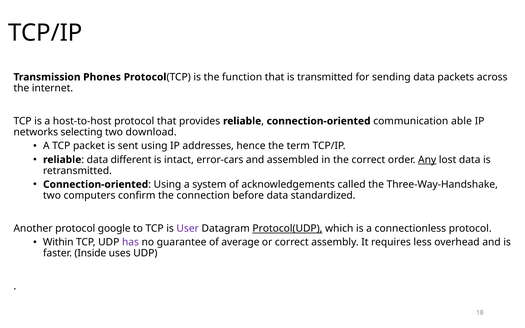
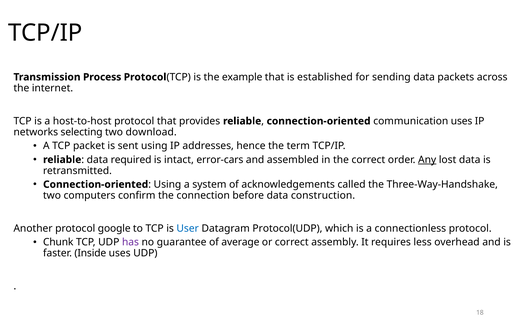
Phones: Phones -> Process (102, 77)
function: function -> example (242, 77)
transmitted: transmitted -> established (325, 77)
communication able: able -> uses (462, 121)
different: different -> required (131, 160)
standardized: standardized -> construction (323, 196)
User colour: purple -> blue (188, 229)
Protocol(UDP underline: present -> none (287, 229)
Within: Within -> Chunk (58, 242)
